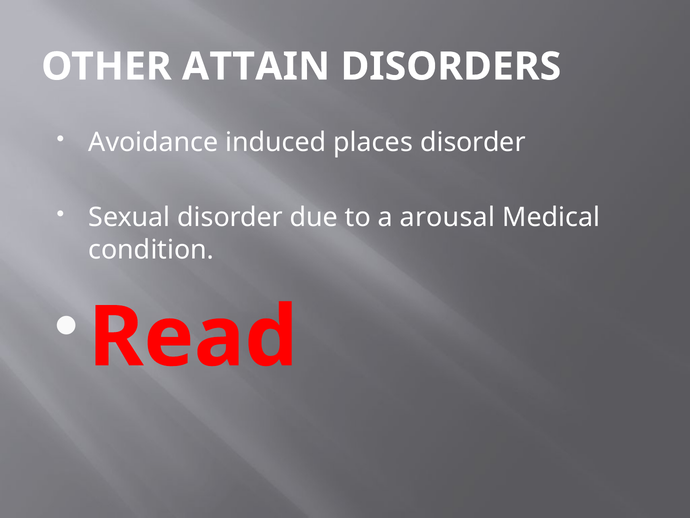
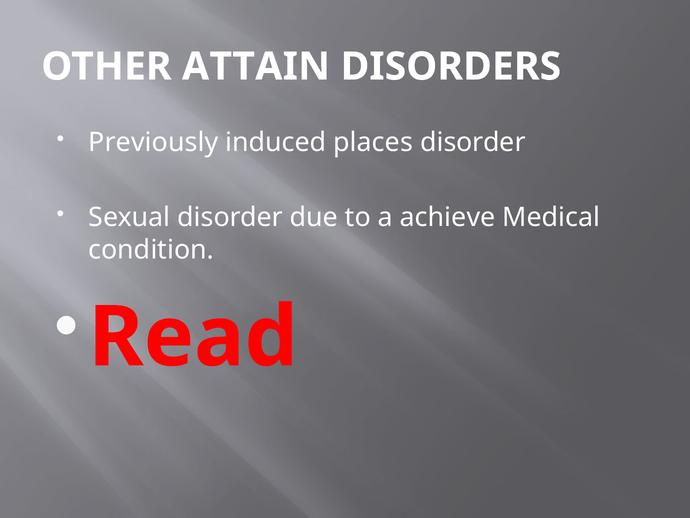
Avoidance: Avoidance -> Previously (153, 142)
arousal: arousal -> achieve (448, 217)
